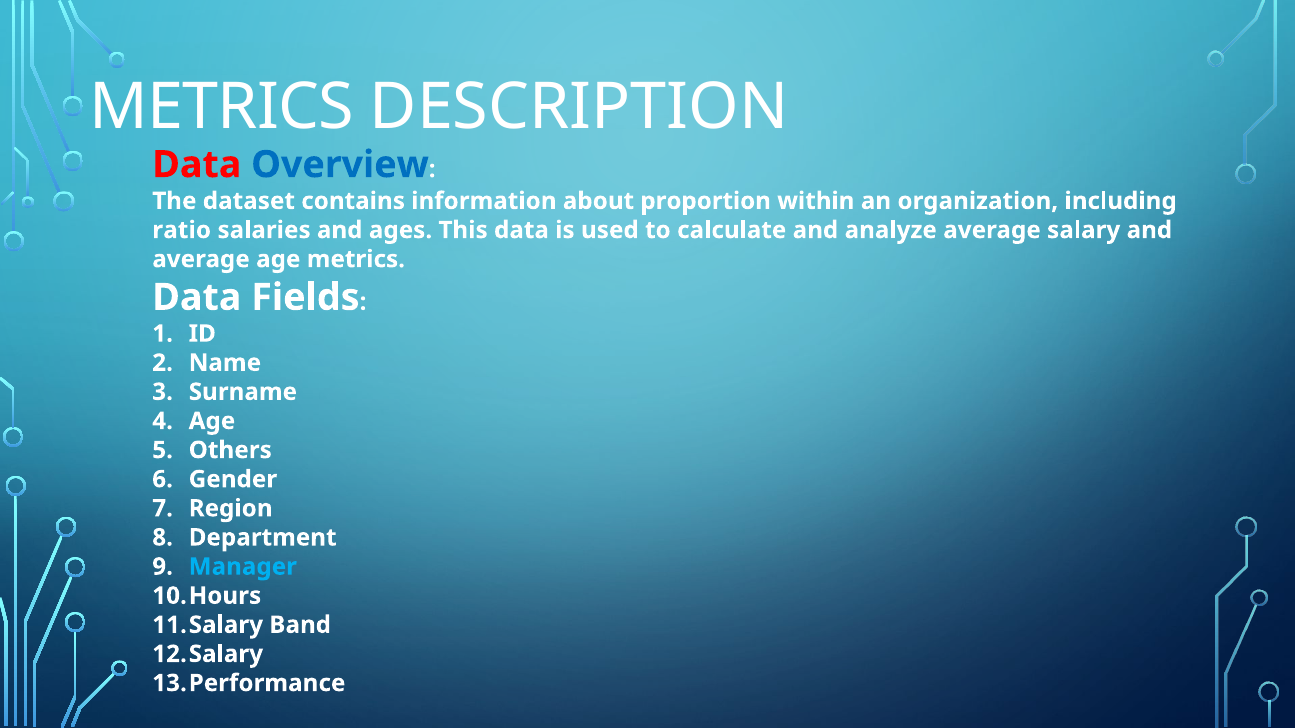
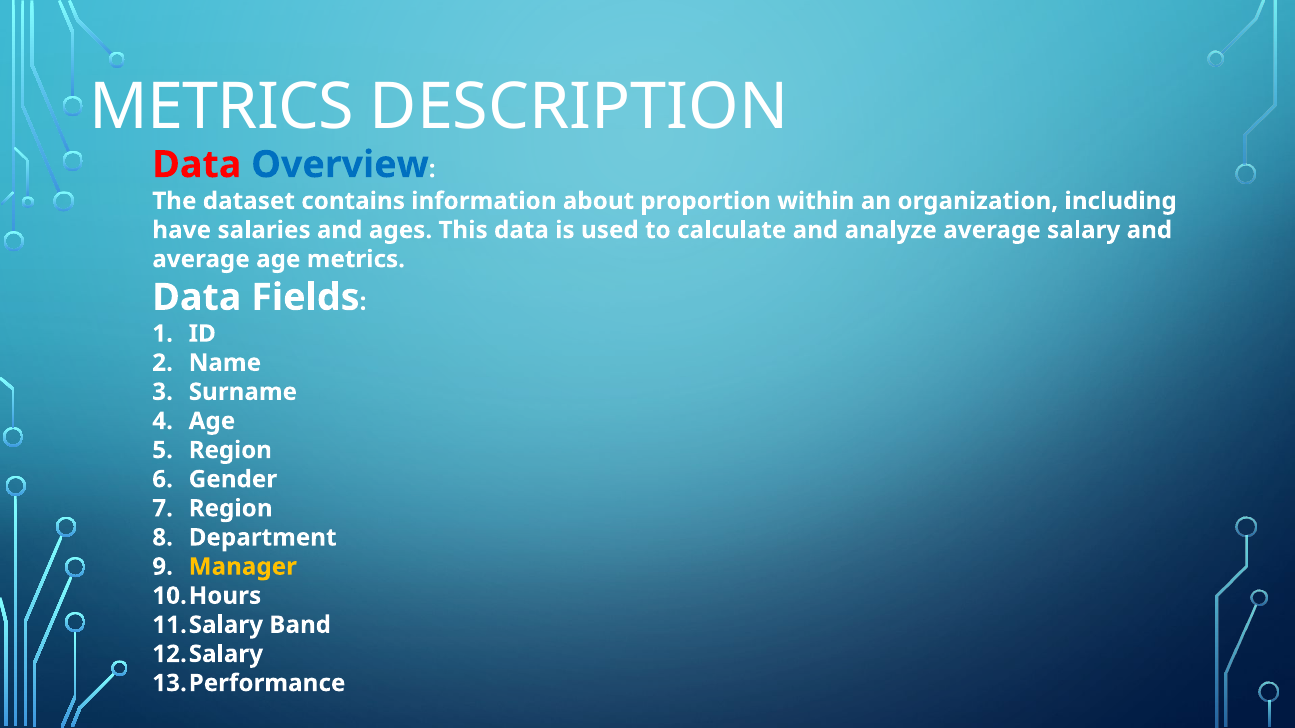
ratio: ratio -> have (182, 230)
Others: Others -> Region (230, 450)
Manager colour: light blue -> yellow (243, 567)
